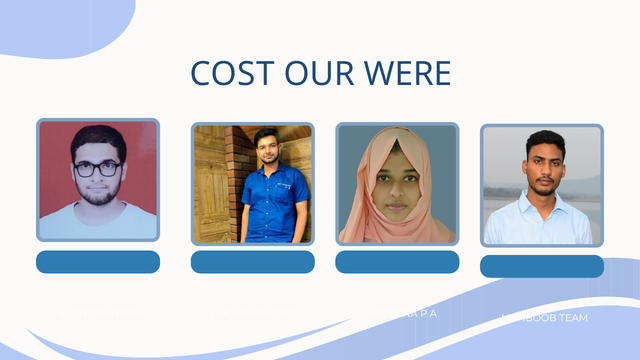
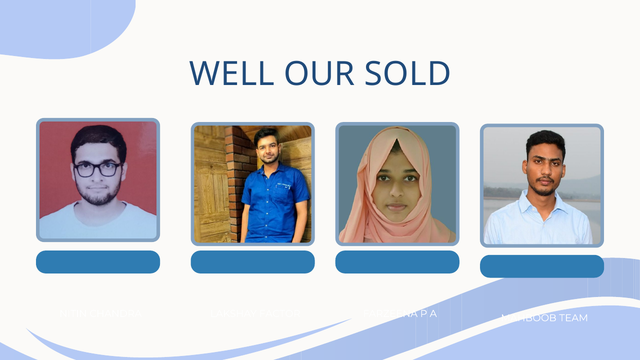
COST: COST -> WELL (232, 74)
WERE: WERE -> SOLD (408, 74)
